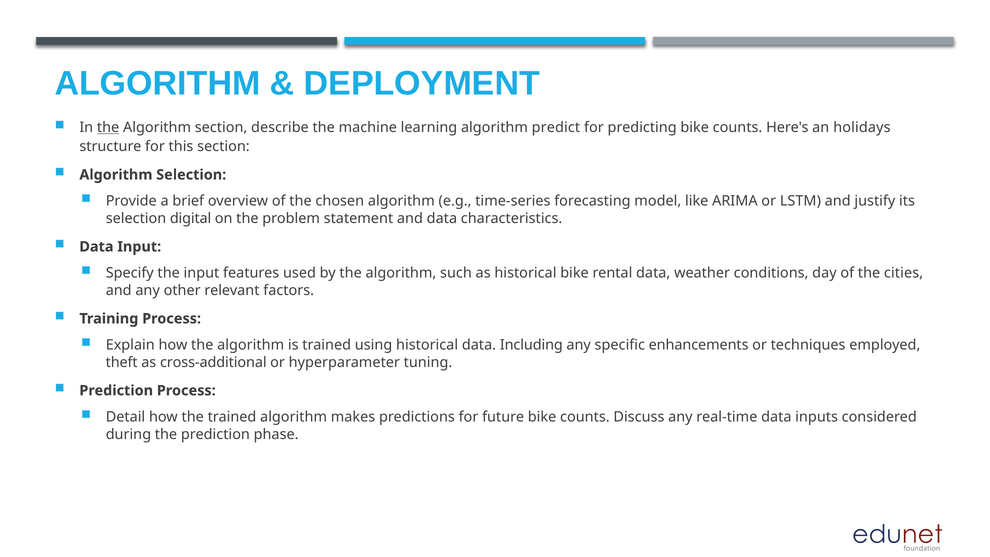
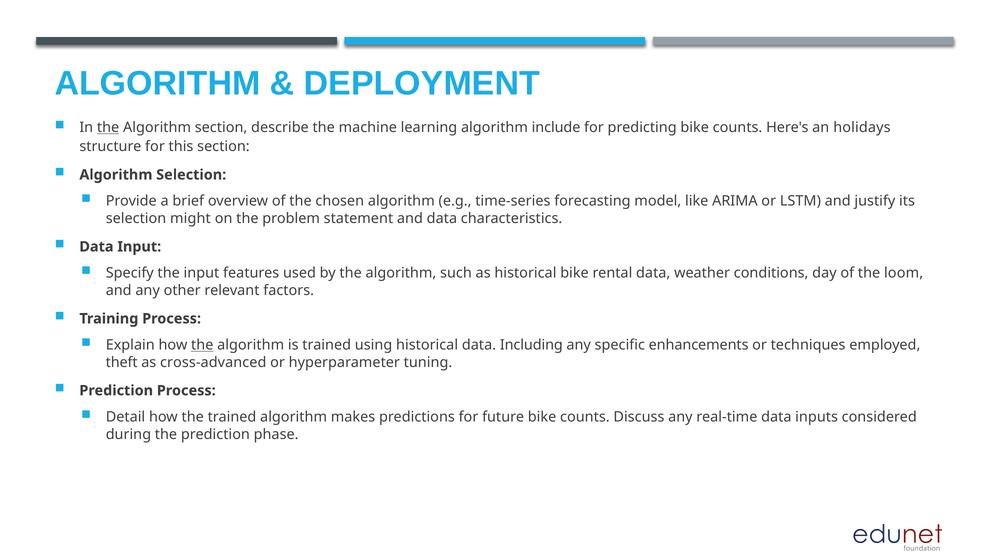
predict: predict -> include (556, 128)
digital: digital -> might (190, 219)
cities: cities -> loom (904, 273)
the underline: none -> present (202, 345)
cross-additional: cross-additional -> cross-advanced (213, 362)
